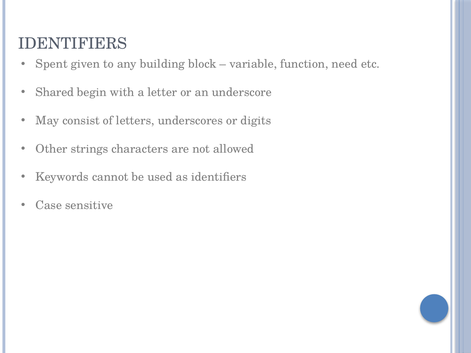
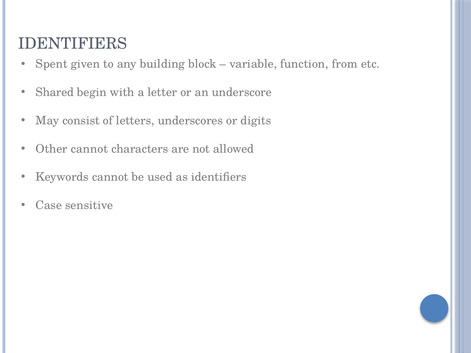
need: need -> from (345, 64)
Other strings: strings -> cannot (89, 149)
